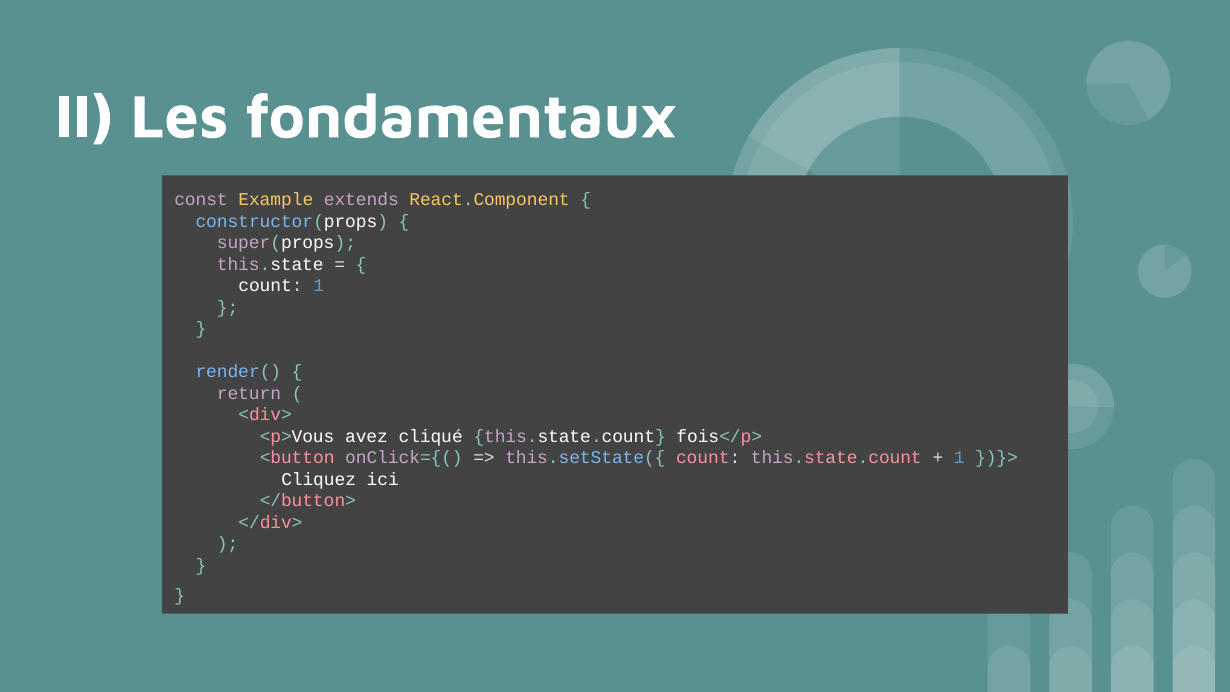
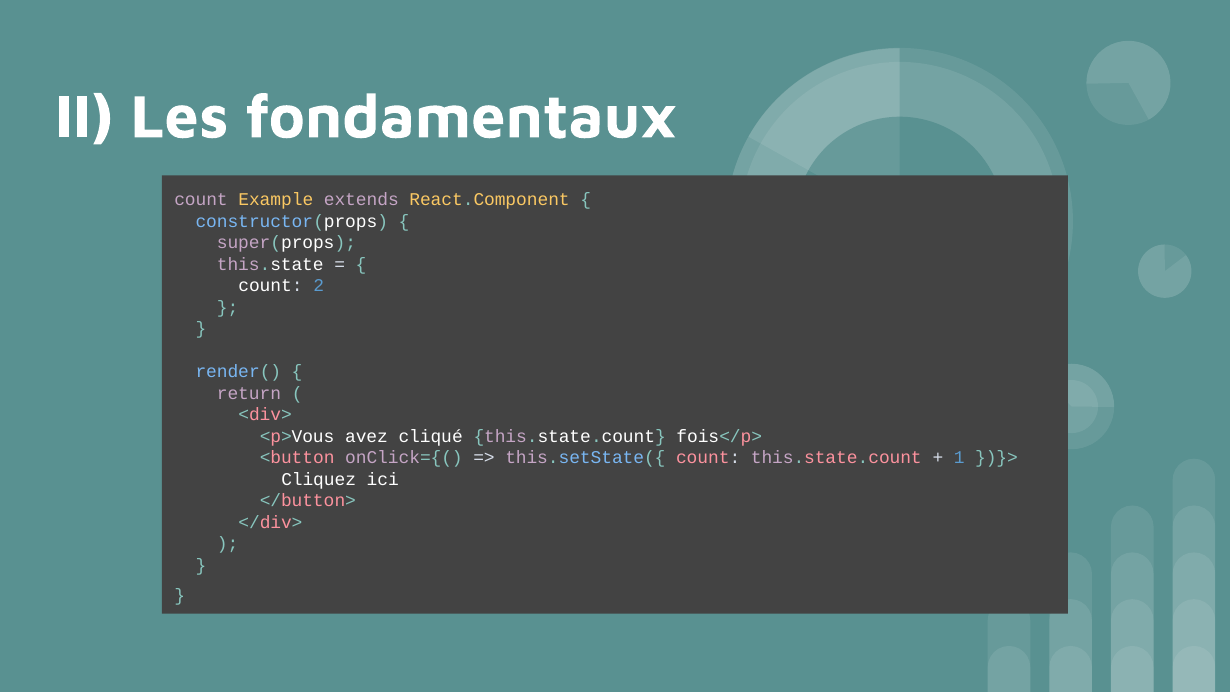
const: const -> count (201, 200)
count 1: 1 -> 2 (319, 286)
